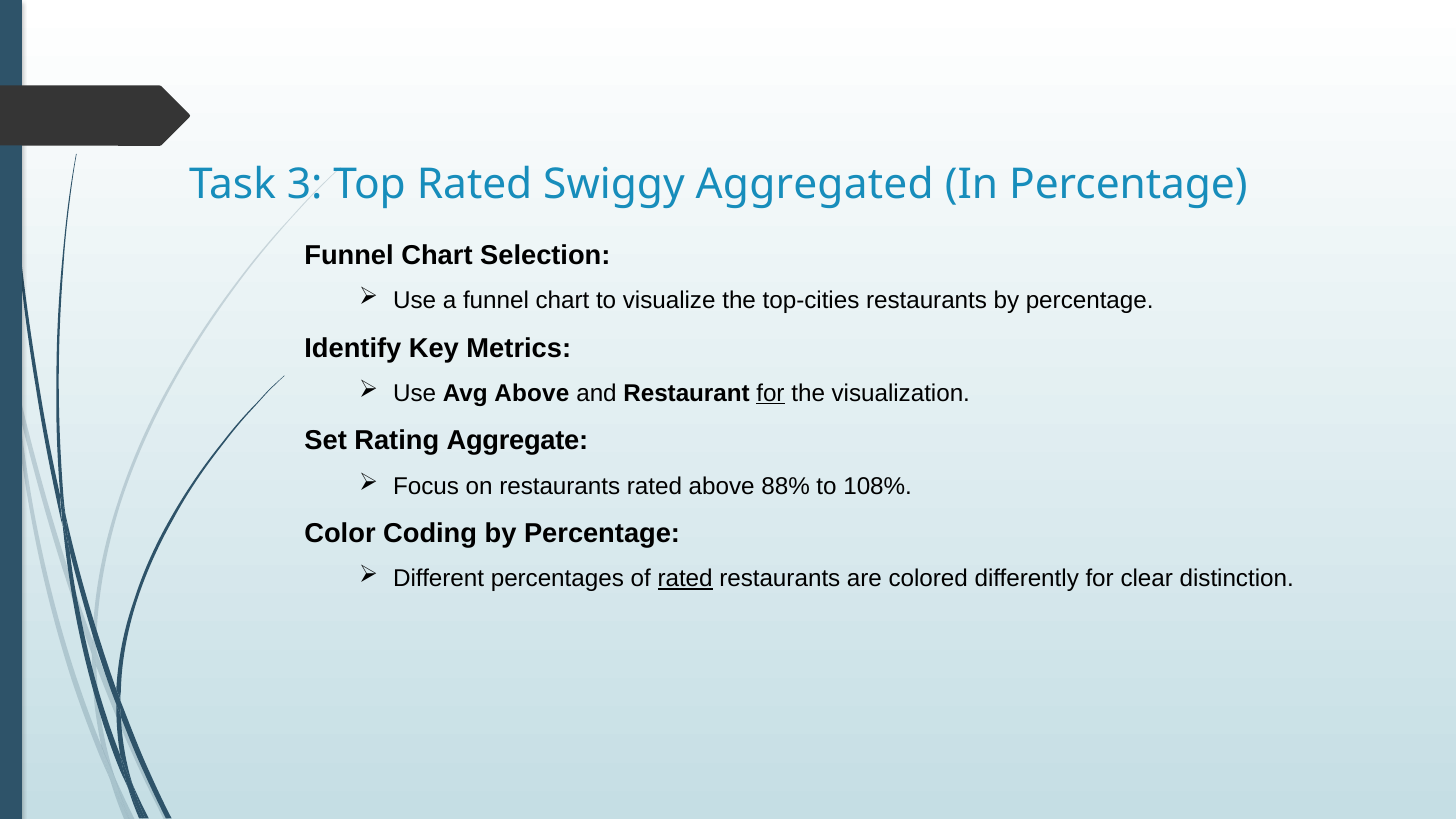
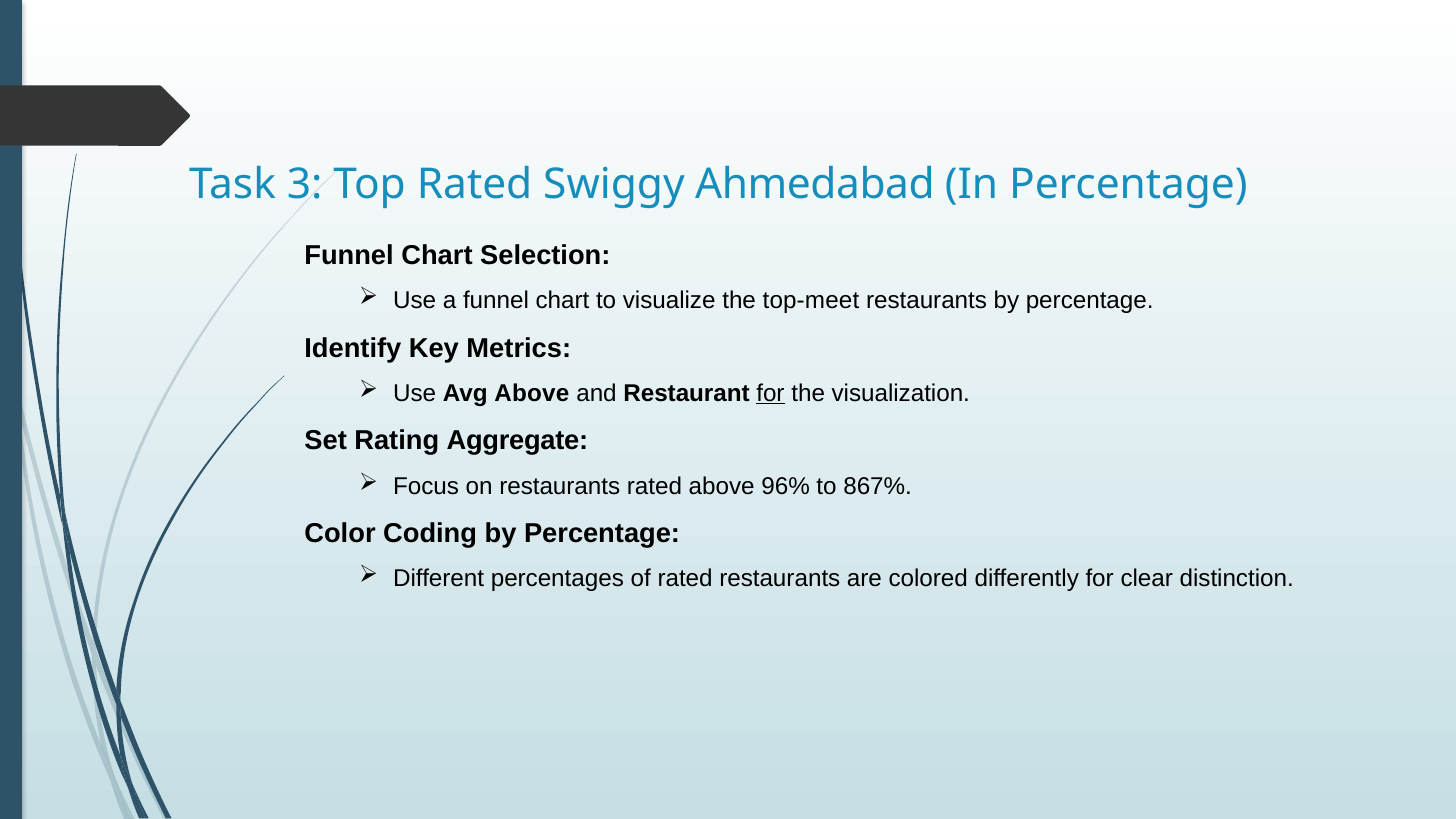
Aggregated: Aggregated -> Ahmedabad (815, 185)
top-cities: top-cities -> top-meet (811, 300)
88%: 88% -> 96% (786, 486)
108%: 108% -> 867% (878, 486)
rated underline: present -> none (685, 579)
